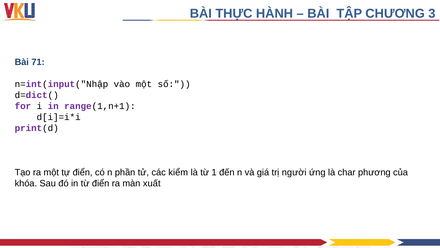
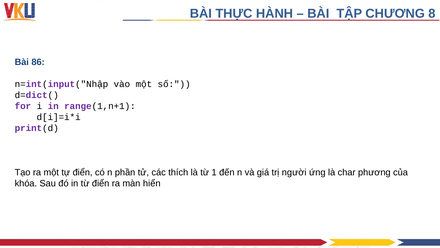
3: 3 -> 8 (432, 14)
71: 71 -> 86 (38, 62)
kiểm: kiểm -> thích (178, 172)
xuất: xuất -> hiển (152, 183)
